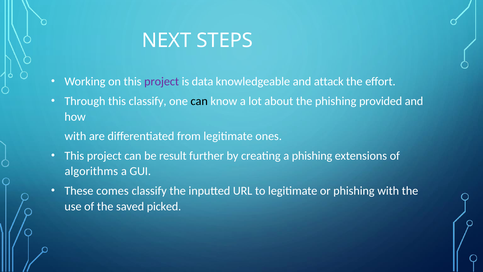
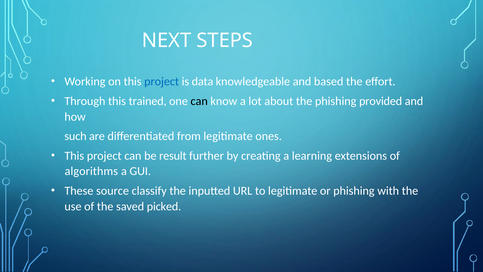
project colour: purple -> blue (162, 82)
attack: attack -> based (329, 82)
this classify: classify -> trained (148, 101)
with: with -> such (75, 136)
a phishing: phishing -> learning (312, 156)
comes: comes -> source (113, 191)
